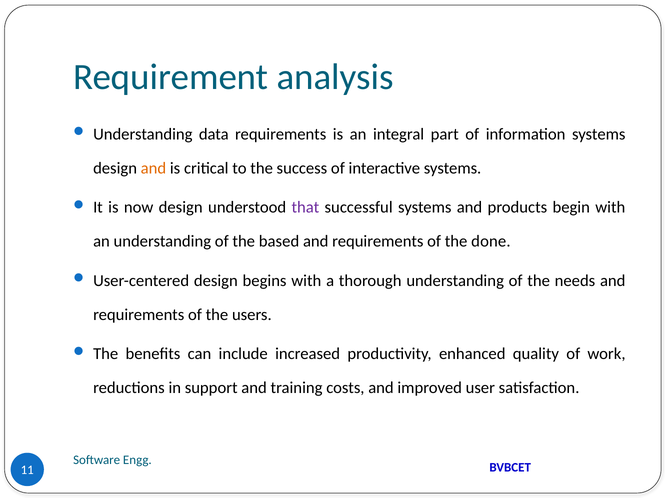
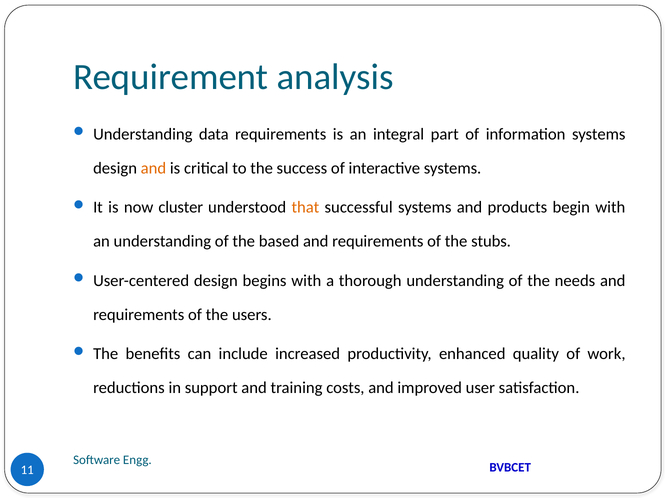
now design: design -> cluster (181, 207)
that colour: purple -> orange (305, 207)
done: done -> stubs (491, 241)
